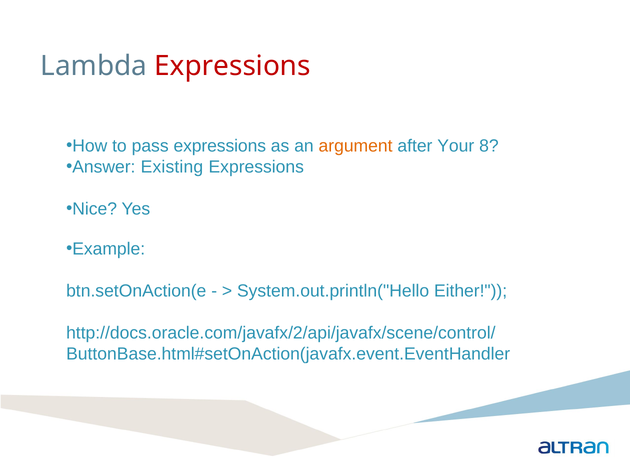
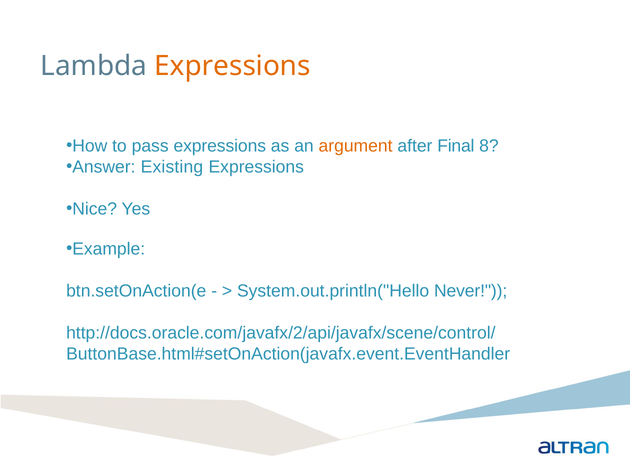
Expressions colour: red -> orange (233, 66)
Your: Your -> Final (456, 146)
Either: Either -> Never (471, 291)
